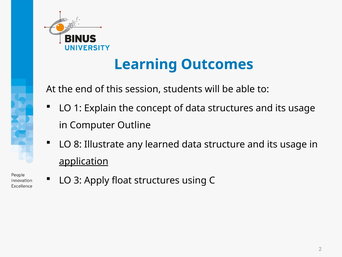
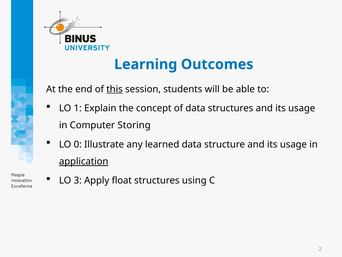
this underline: none -> present (115, 89)
Outline: Outline -> Storing (134, 125)
8: 8 -> 0 (78, 144)
